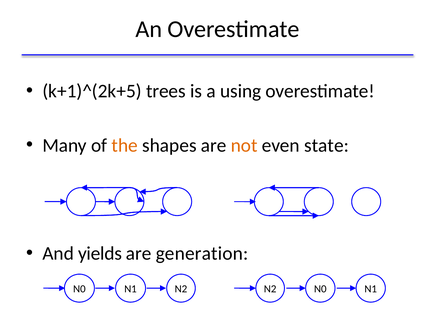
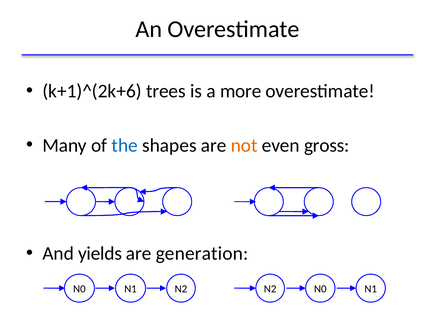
k+1)^(2k+5: k+1)^(2k+5 -> k+1)^(2k+6 (92, 91)
using: using -> more (241, 91)
the colour: orange -> blue (125, 145)
state: state -> gross (327, 145)
